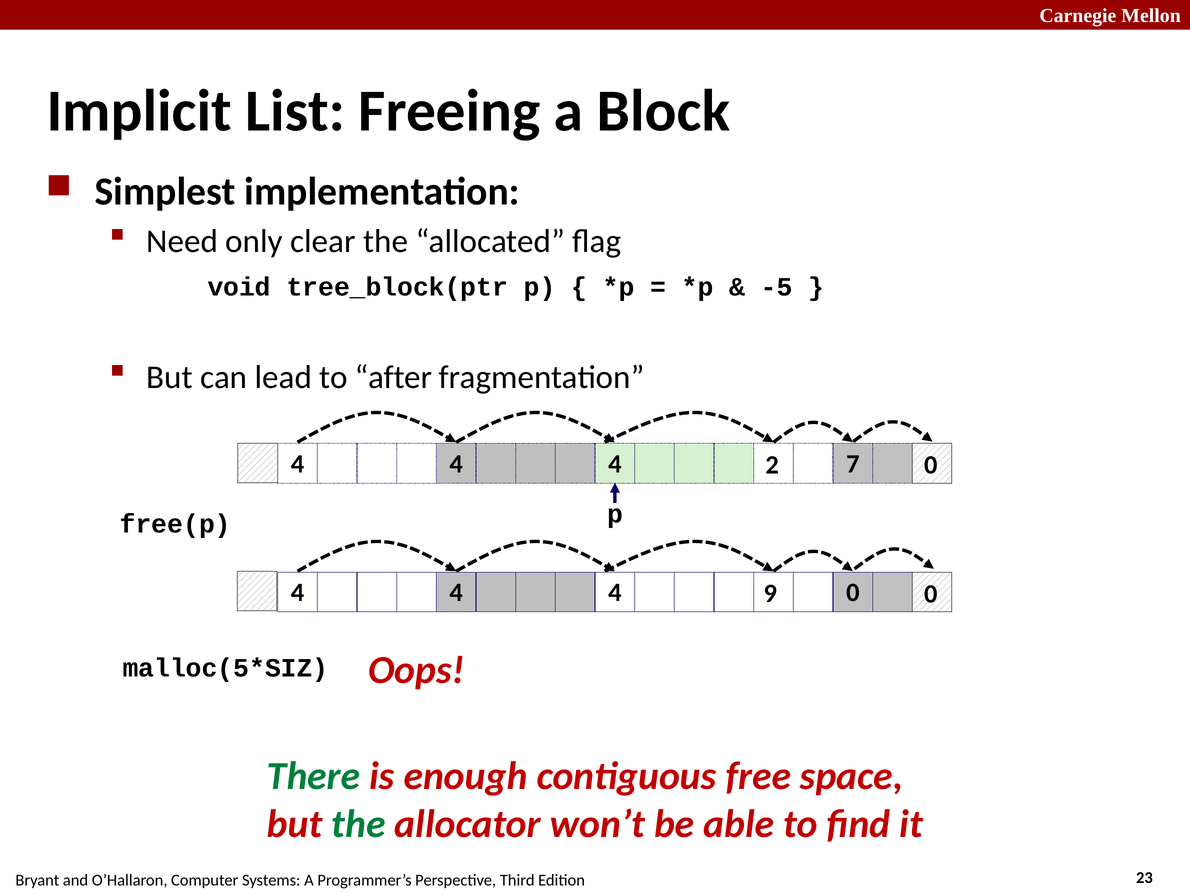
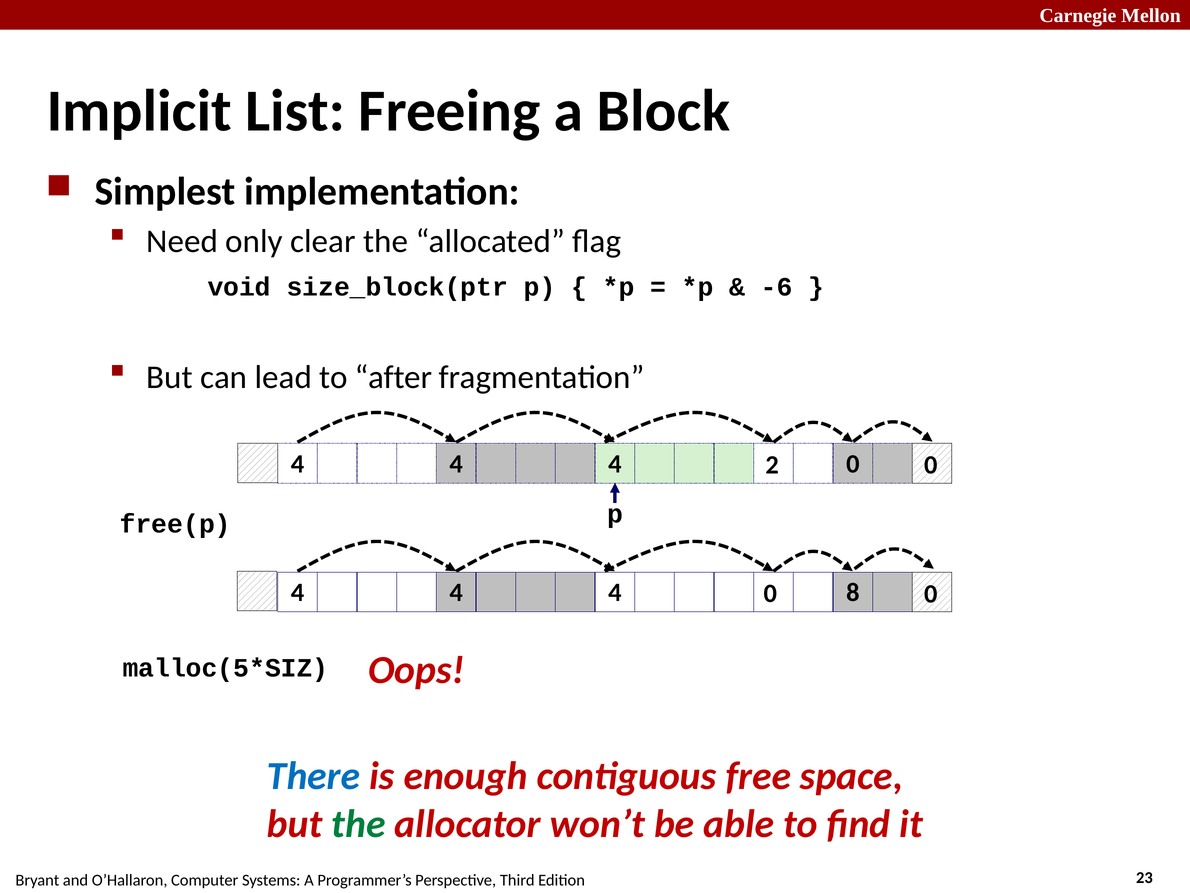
tree_block(ptr: tree_block(ptr -> size_block(ptr (397, 287)
-5: -5 -> -6 (777, 287)
2 7: 7 -> 0 (853, 464)
4 9: 9 -> 0 (770, 593)
4 0: 0 -> 8 (853, 592)
There colour: green -> blue (314, 776)
